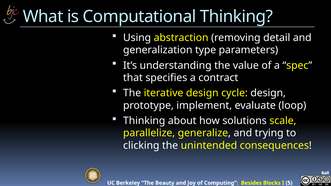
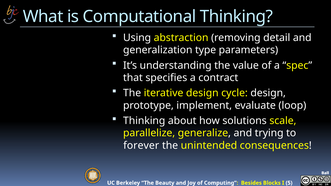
clicking: clicking -> forever (141, 146)
